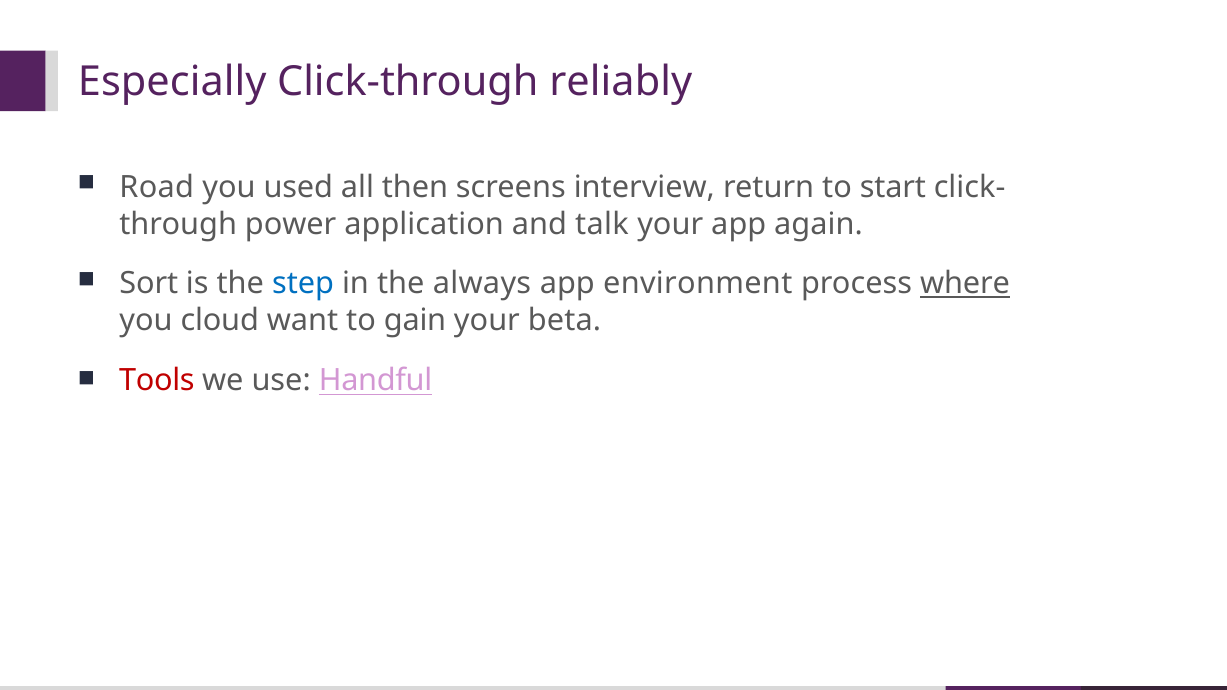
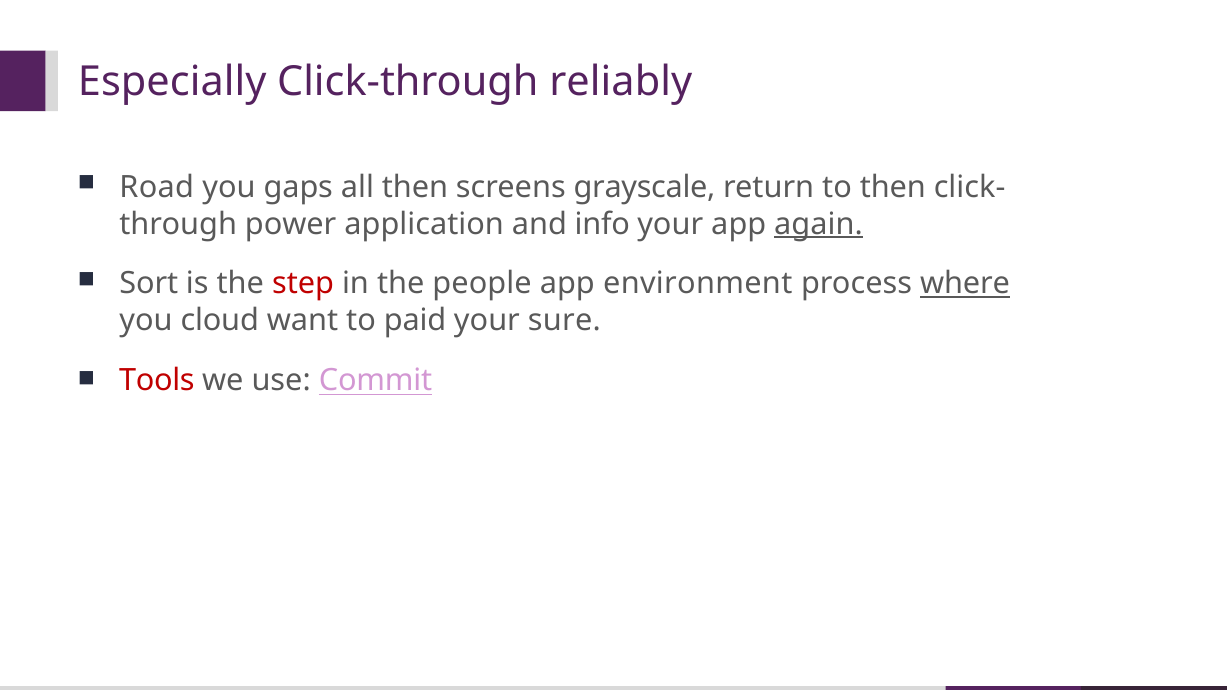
used: used -> gaps (298, 187)
interview: interview -> grayscale (645, 187)
to start: start -> then (893, 187)
talk: talk -> info (602, 224)
again underline: none -> present (818, 224)
step colour: blue -> red (303, 284)
always: always -> people (482, 284)
gain: gain -> paid (415, 321)
beta: beta -> sure (564, 321)
Handful: Handful -> Commit (376, 380)
